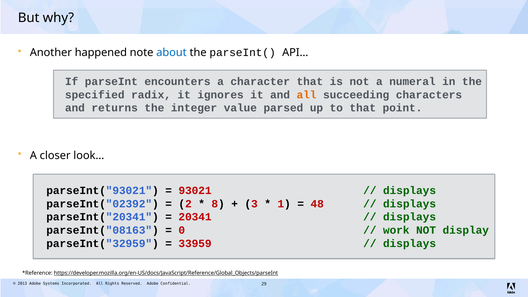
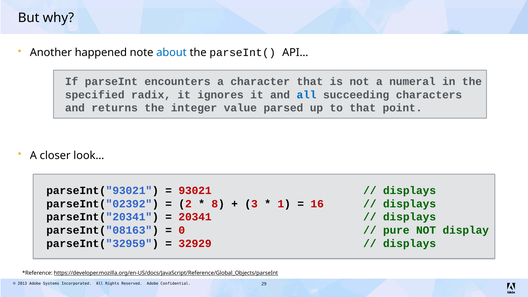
all colour: orange -> blue (307, 95)
48: 48 -> 16 (317, 204)
work: work -> pure (396, 230)
33959: 33959 -> 32929 (195, 243)
